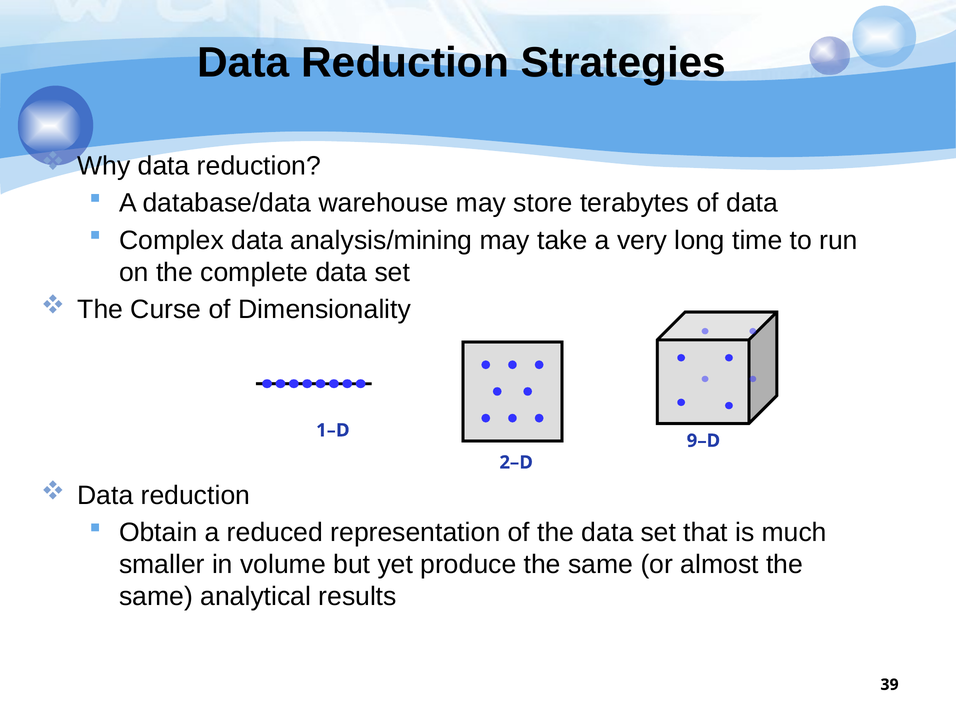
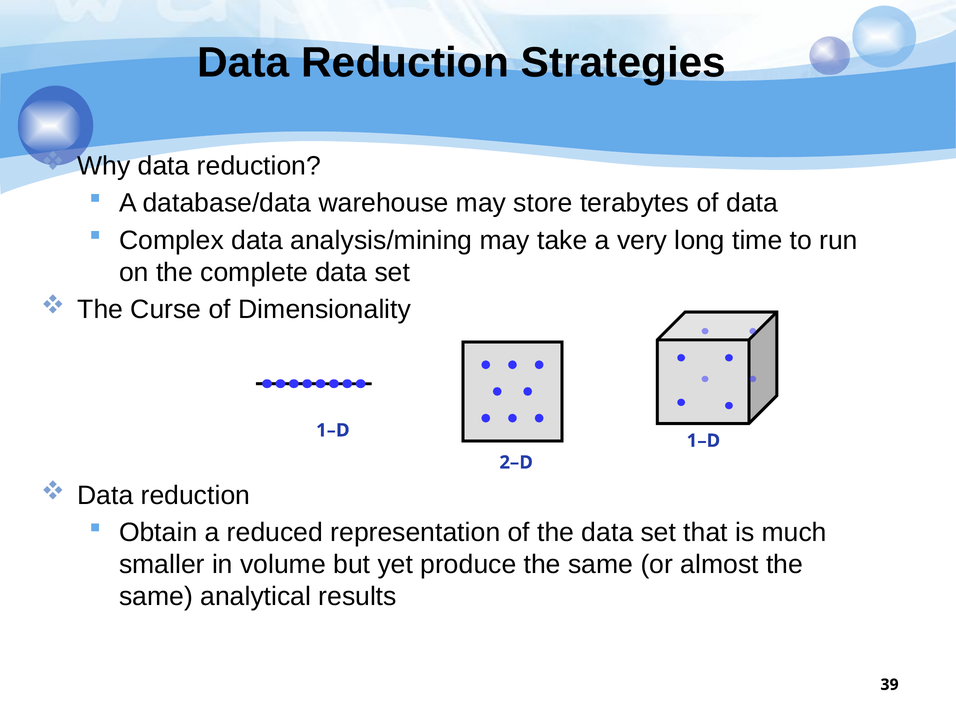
9–D: 9–D -> 1–D (703, 441)
